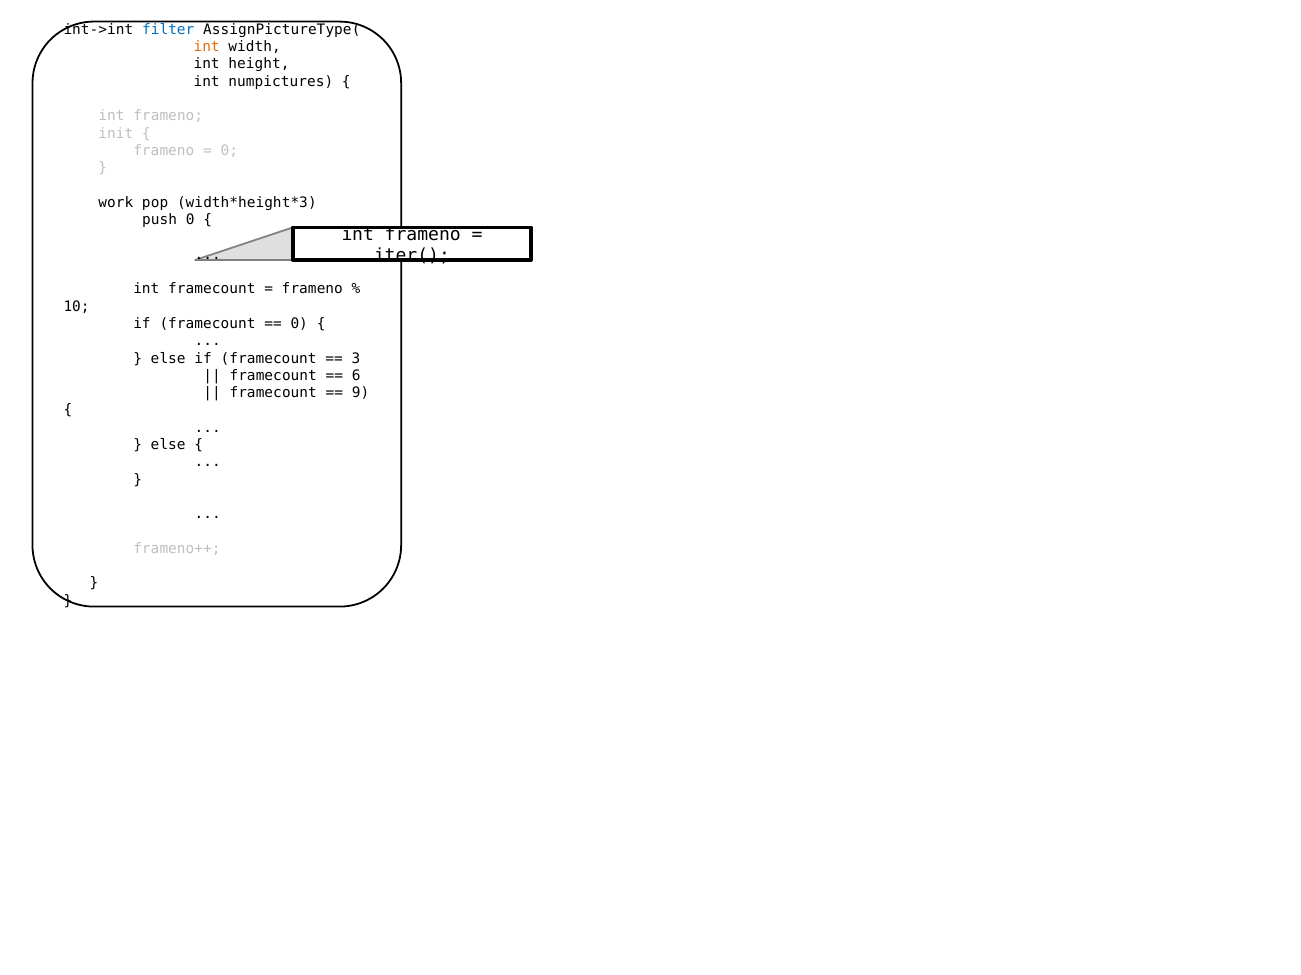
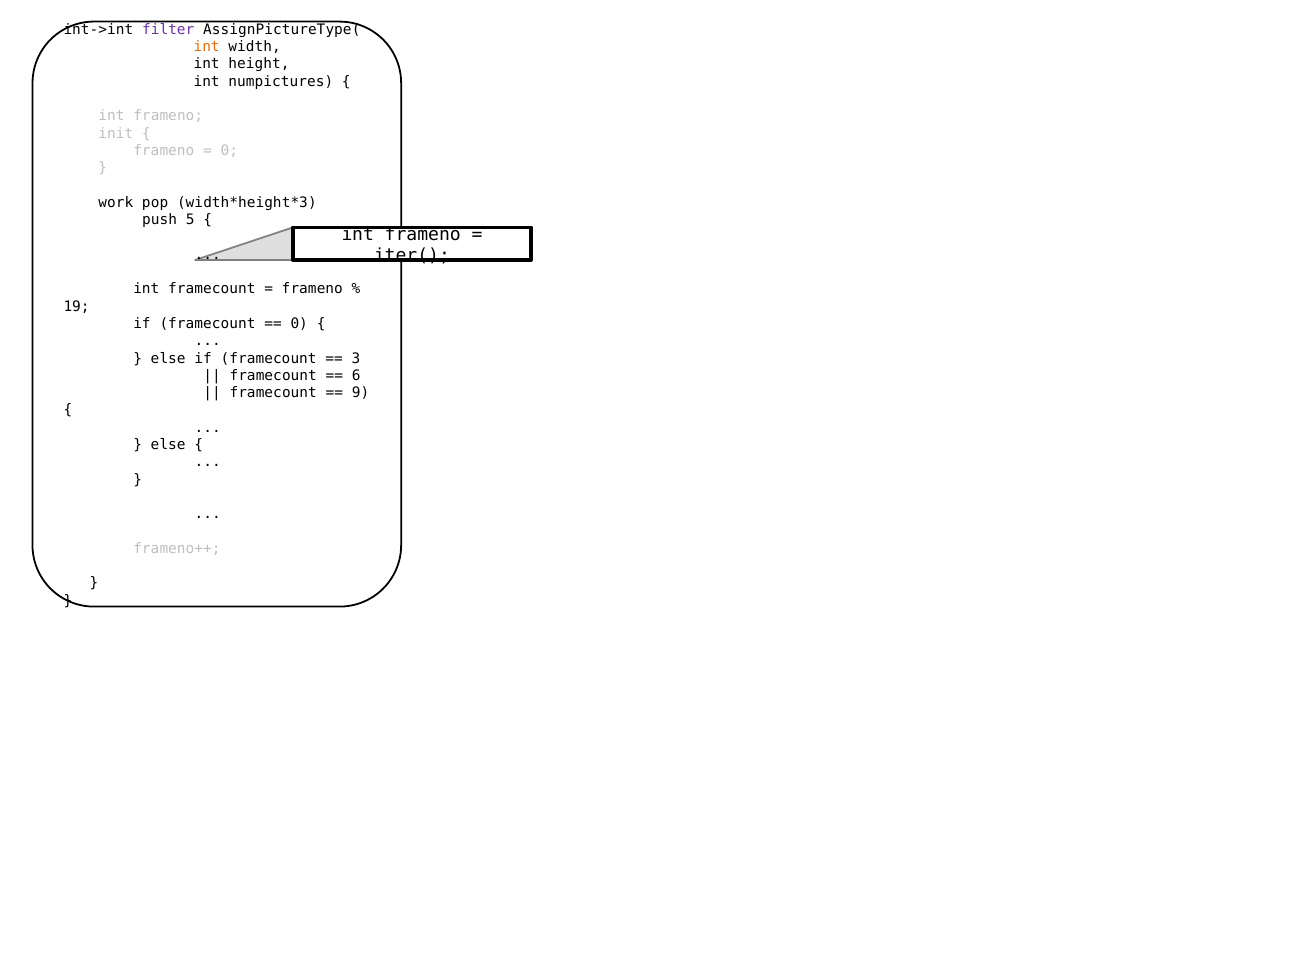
filter colour: blue -> purple (168, 30)
push 0: 0 -> 5 (190, 220)
10: 10 -> 19 (77, 307)
